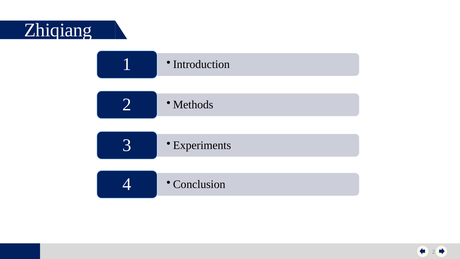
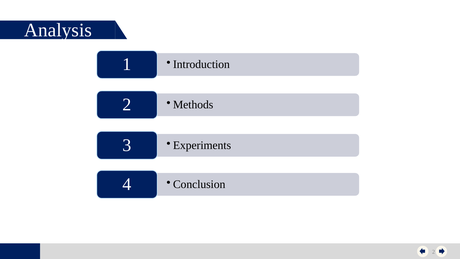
Zhiqiang: Zhiqiang -> Analysis (58, 30)
